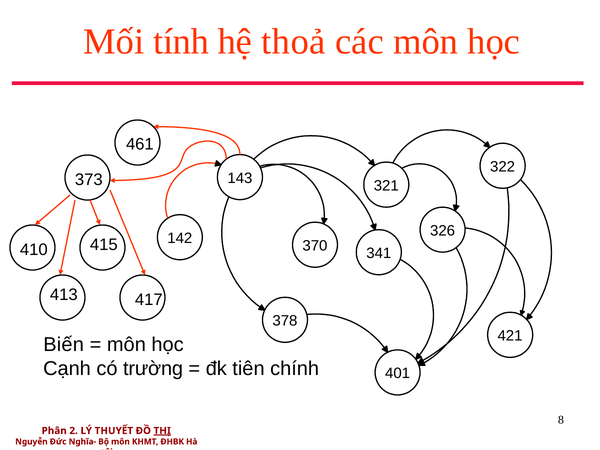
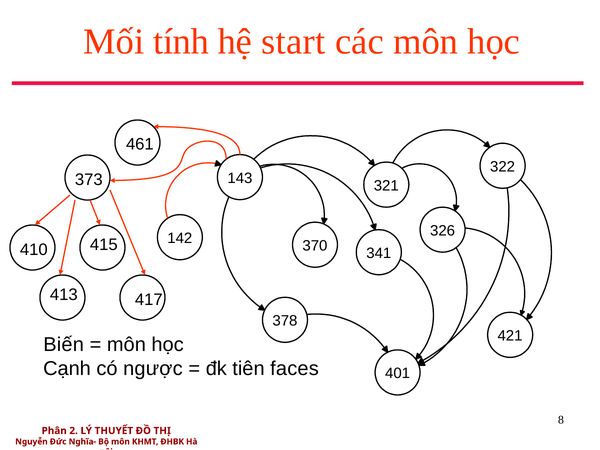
thoả: thoả -> start (293, 42)
trường: trường -> ngược (153, 369)
chính: chính -> faces (295, 369)
THỊ underline: present -> none (162, 431)
